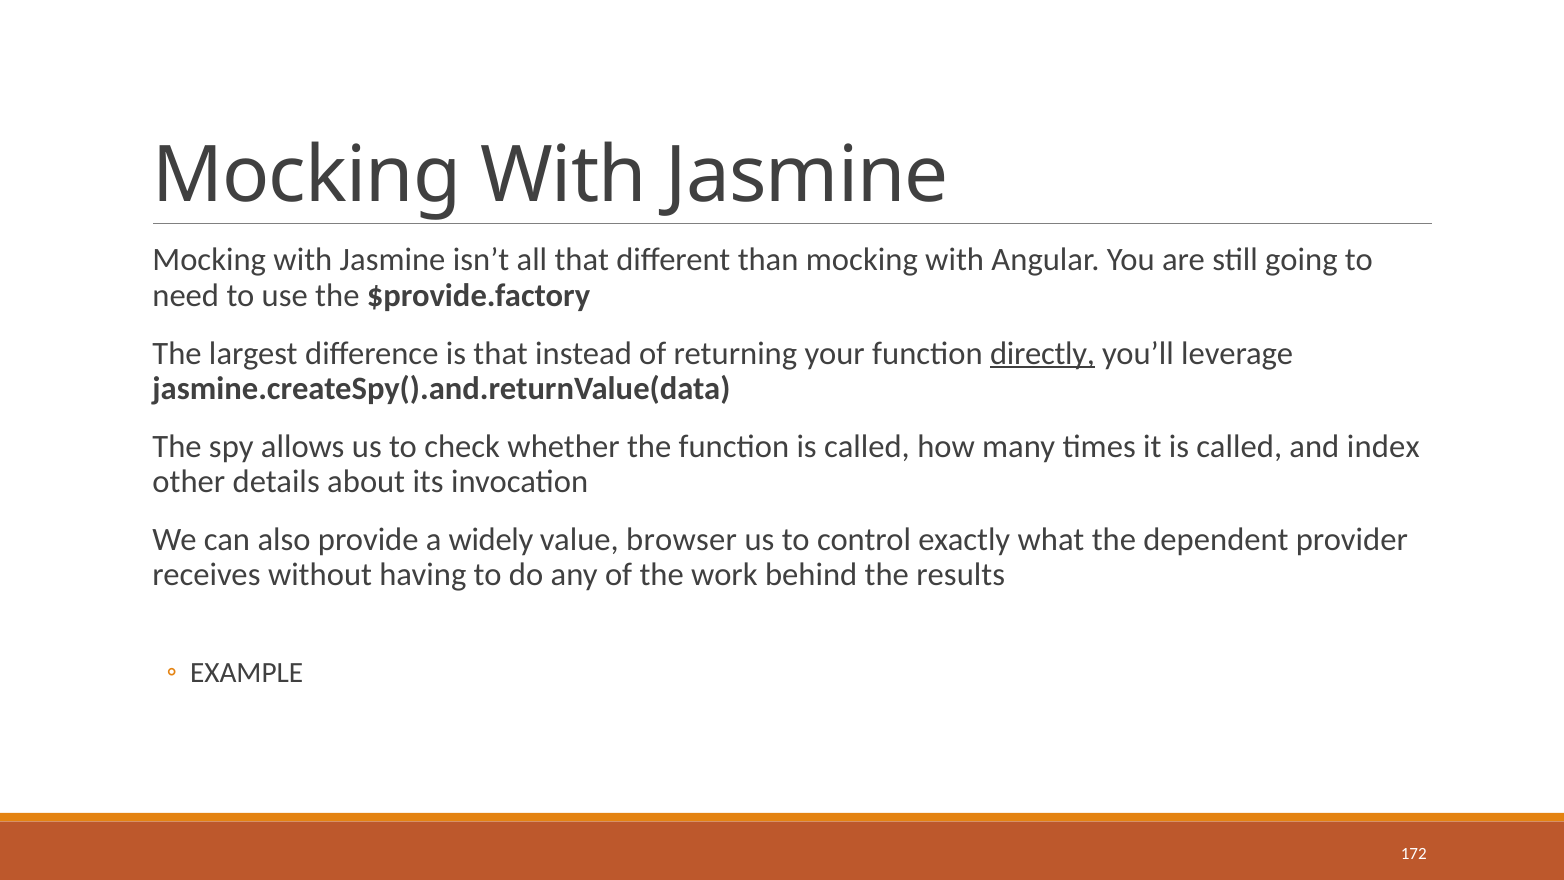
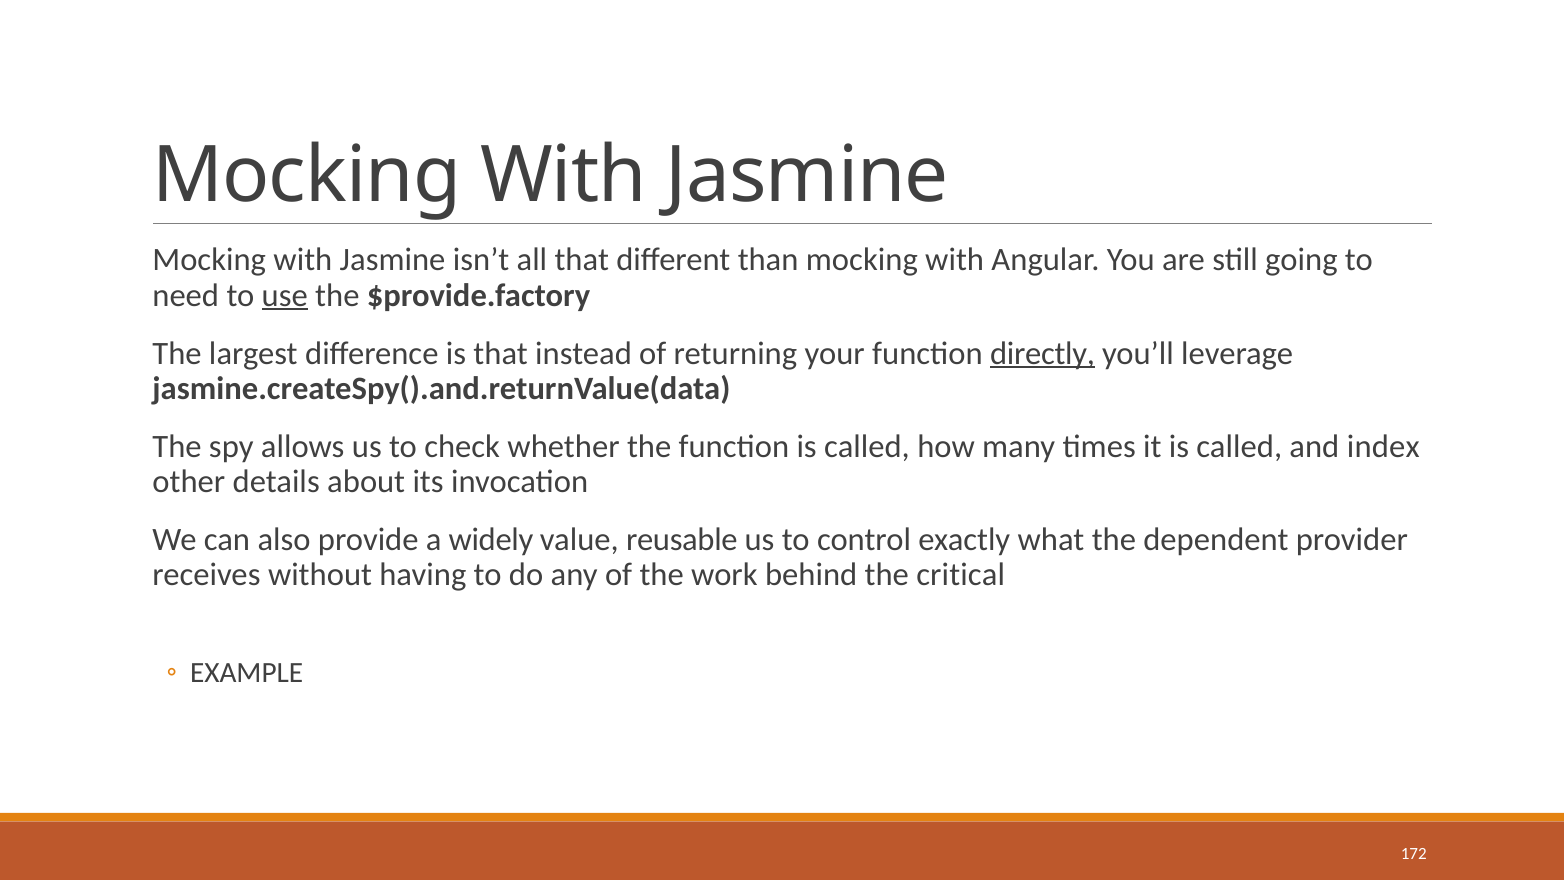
use underline: none -> present (285, 295)
browser: browser -> reusable (682, 540)
results: results -> critical (961, 575)
